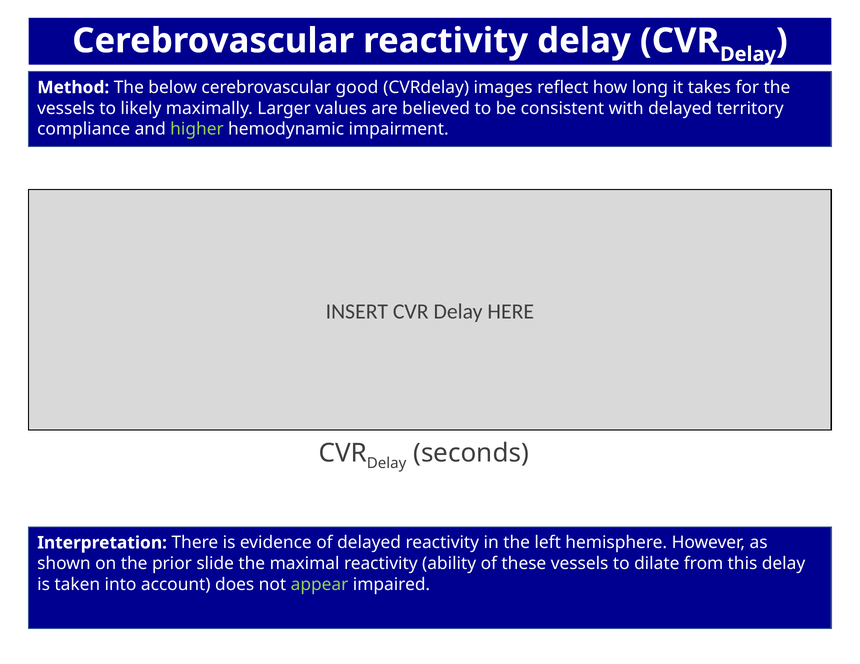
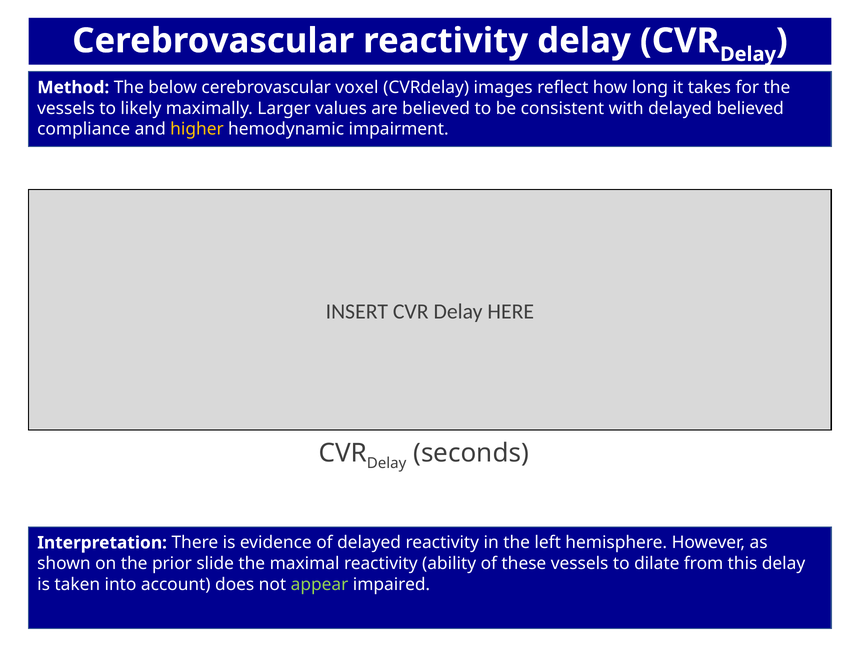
good: good -> voxel (357, 88)
delayed territory: territory -> believed (750, 108)
higher colour: light green -> yellow (197, 129)
